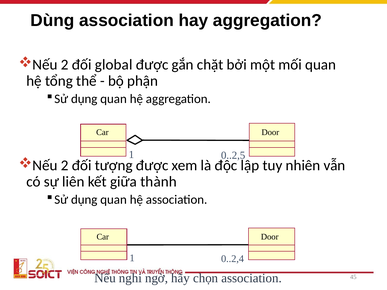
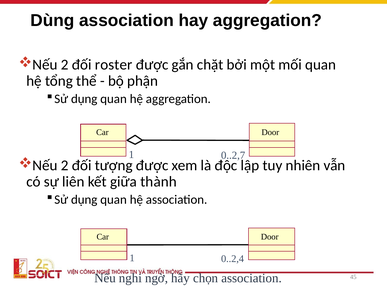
global: global -> roster (114, 65)
0..2,5: 0..2,5 -> 0..2,7 (233, 156)
